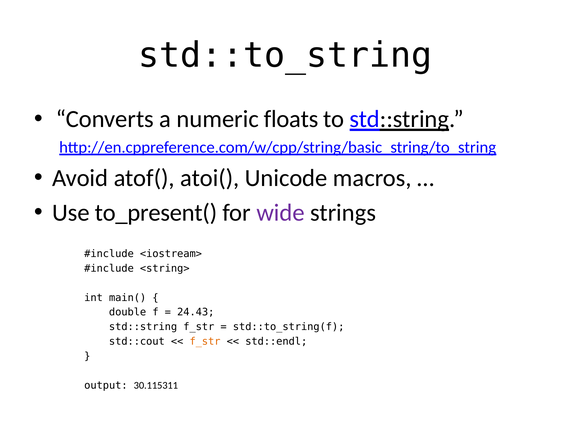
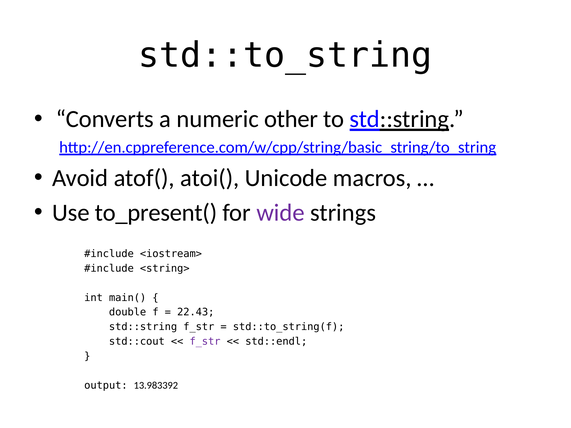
floats: floats -> other (291, 119)
24.43: 24.43 -> 22.43 (196, 312)
f_str colour: orange -> purple (205, 342)
30.115311: 30.115311 -> 13.983392 (156, 386)
